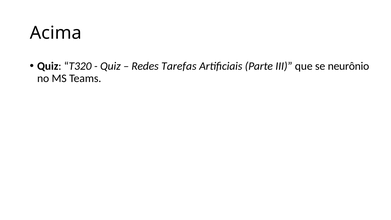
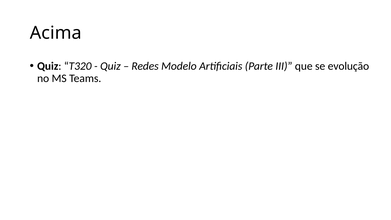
Tarefas: Tarefas -> Modelo (179, 66)
neurônio: neurônio -> evolução (348, 66)
